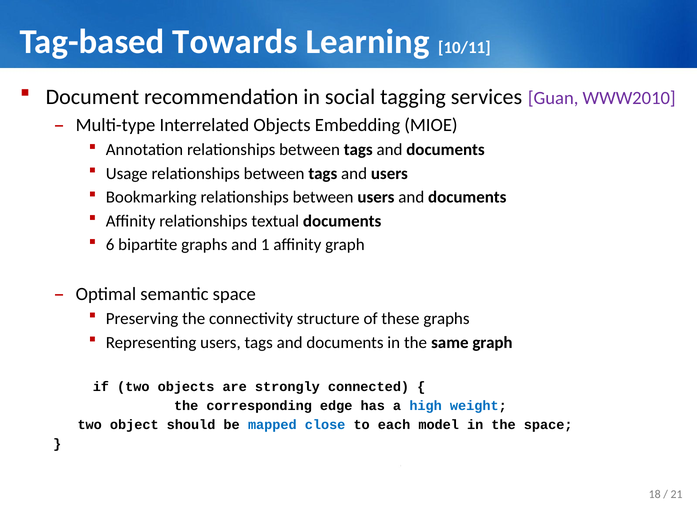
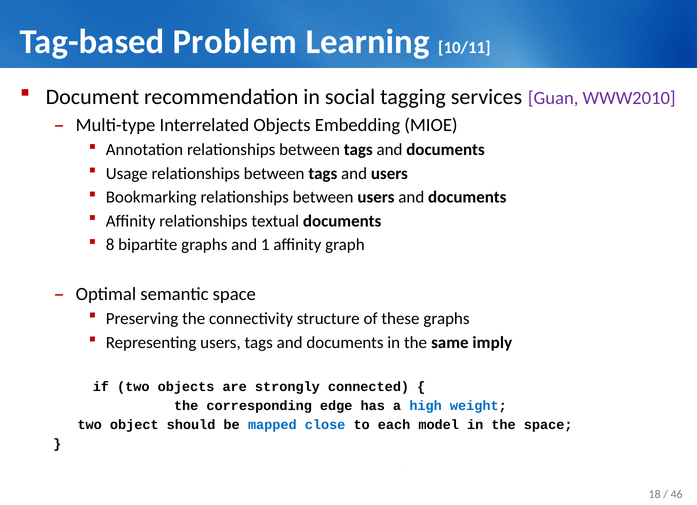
Towards: Towards -> Problem (235, 42)
6: 6 -> 8 (110, 245)
same graph: graph -> imply (492, 342)
21: 21 -> 46 (677, 494)
